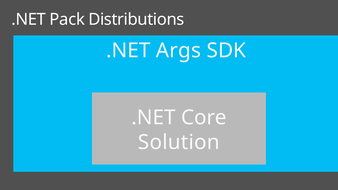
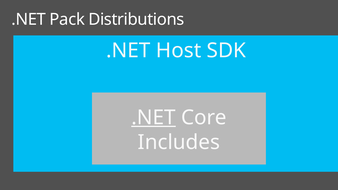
Args: Args -> Host (179, 51)
.NET underline: none -> present (154, 118)
Solution: Solution -> Includes (179, 142)
